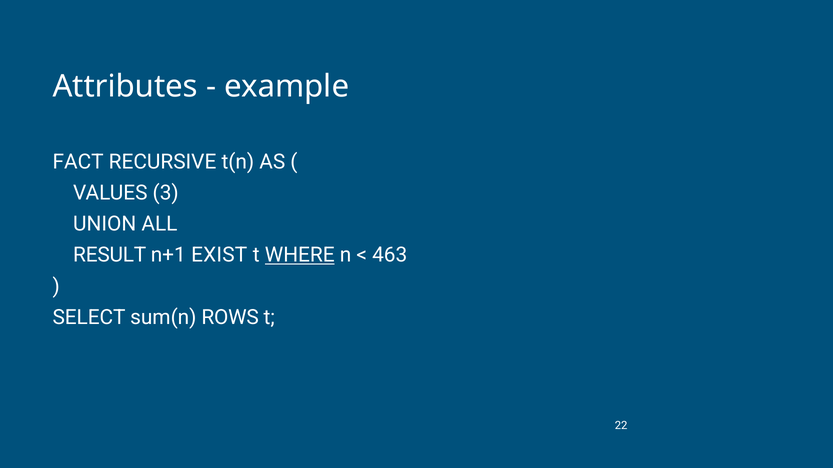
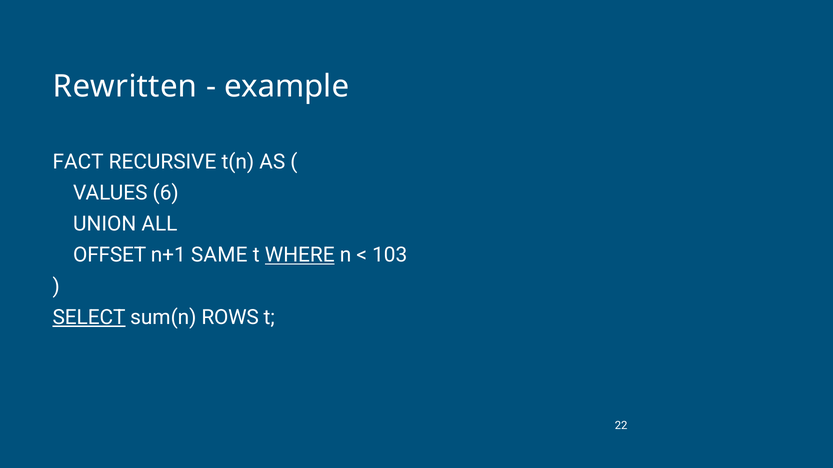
Attributes: Attributes -> Rewritten (125, 87)
3: 3 -> 6 (166, 193)
RESULT: RESULT -> OFFSET (110, 255)
EXIST: EXIST -> SAME (219, 255)
463: 463 -> 103 (390, 255)
SELECT underline: none -> present (89, 318)
